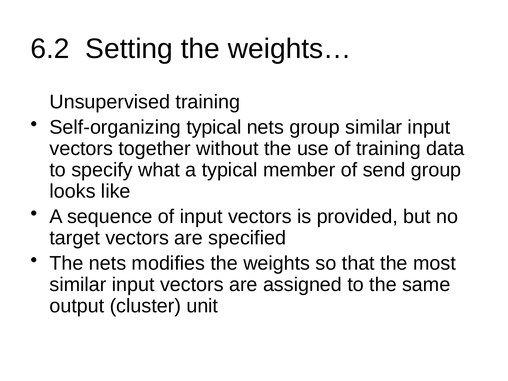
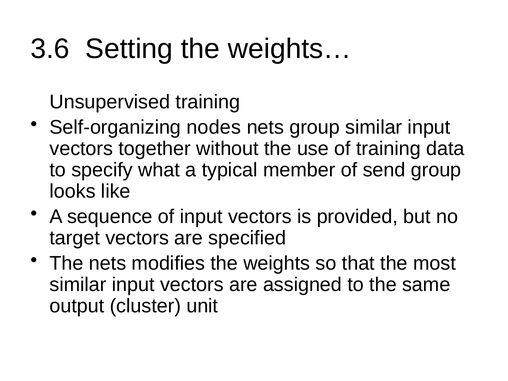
6.2: 6.2 -> 3.6 (50, 49)
Self-organizing typical: typical -> nodes (214, 127)
